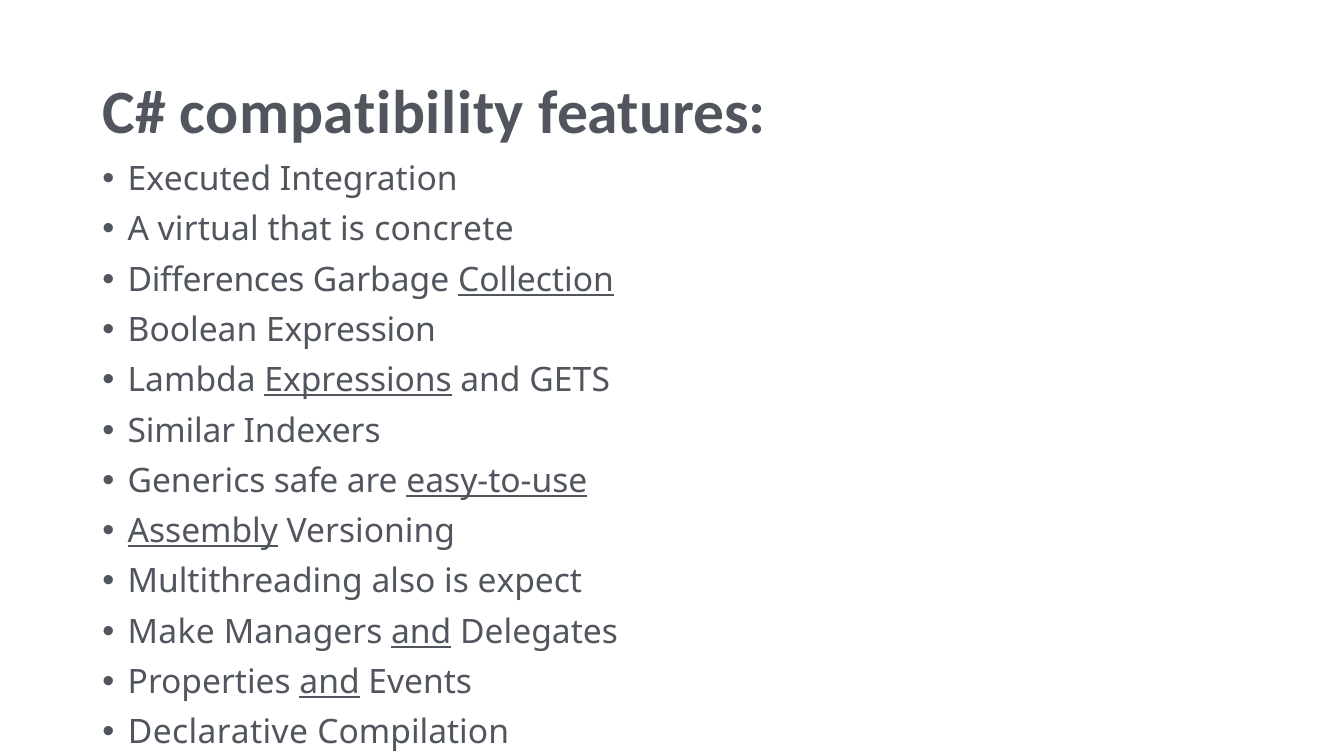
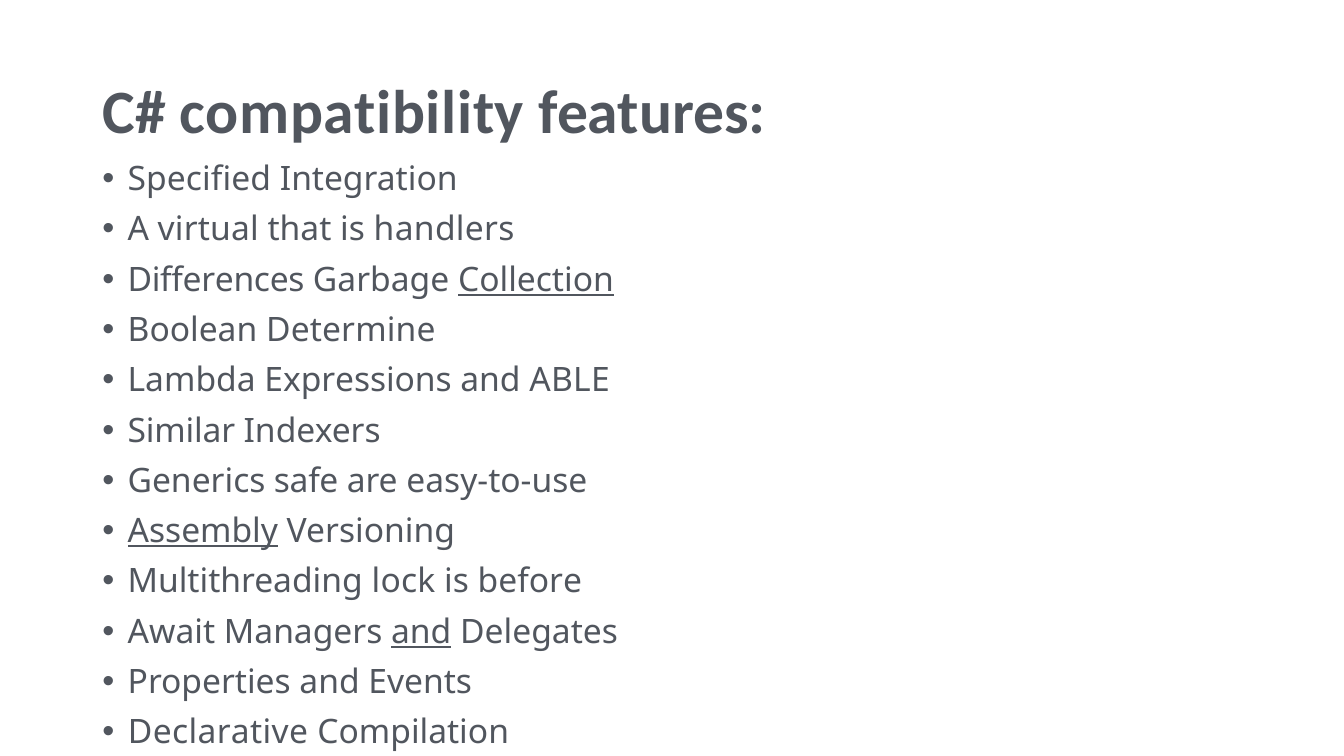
Executed: Executed -> Specified (199, 180)
concrete: concrete -> handlers (444, 230)
Expression: Expression -> Determine (351, 330)
Expressions underline: present -> none (358, 381)
GETS: GETS -> ABLE (570, 381)
easy-to-use underline: present -> none (497, 481)
also: also -> lock (403, 582)
expect: expect -> before (530, 582)
Make: Make -> Await (171, 632)
and underline: present -> none (330, 682)
